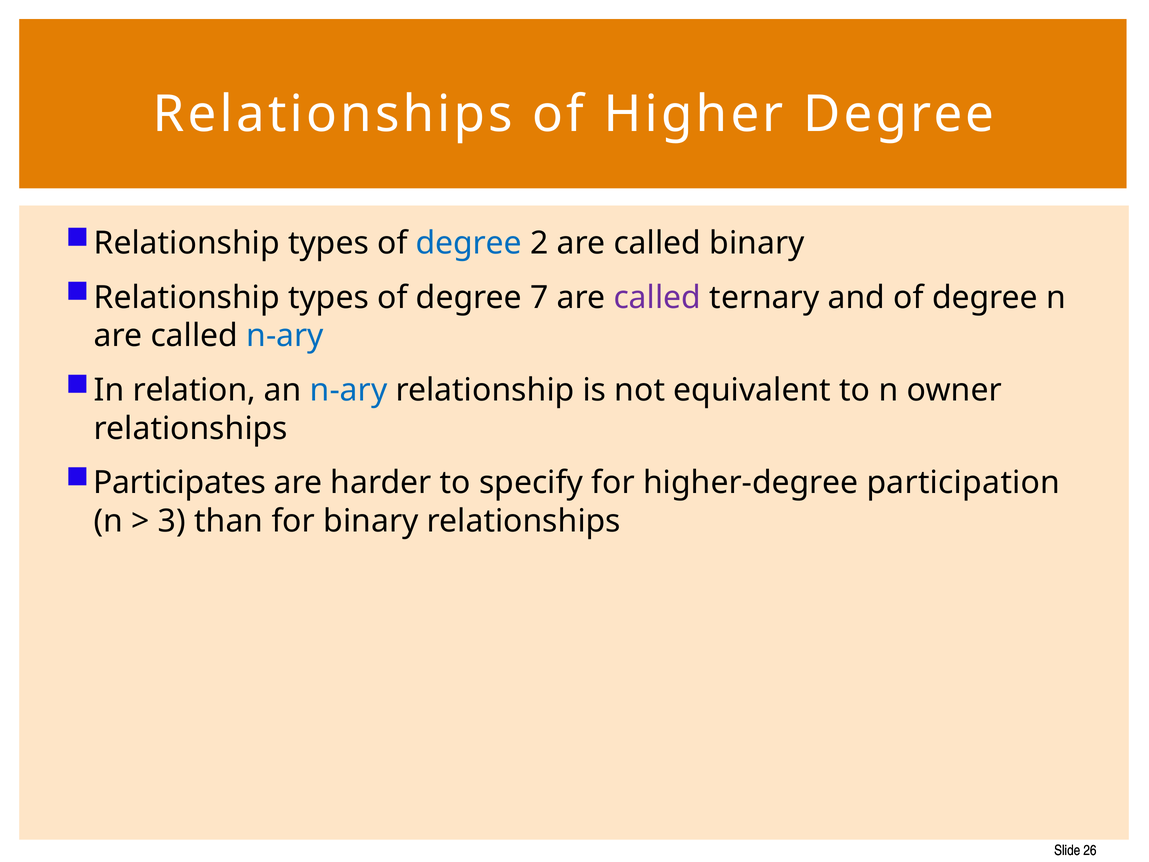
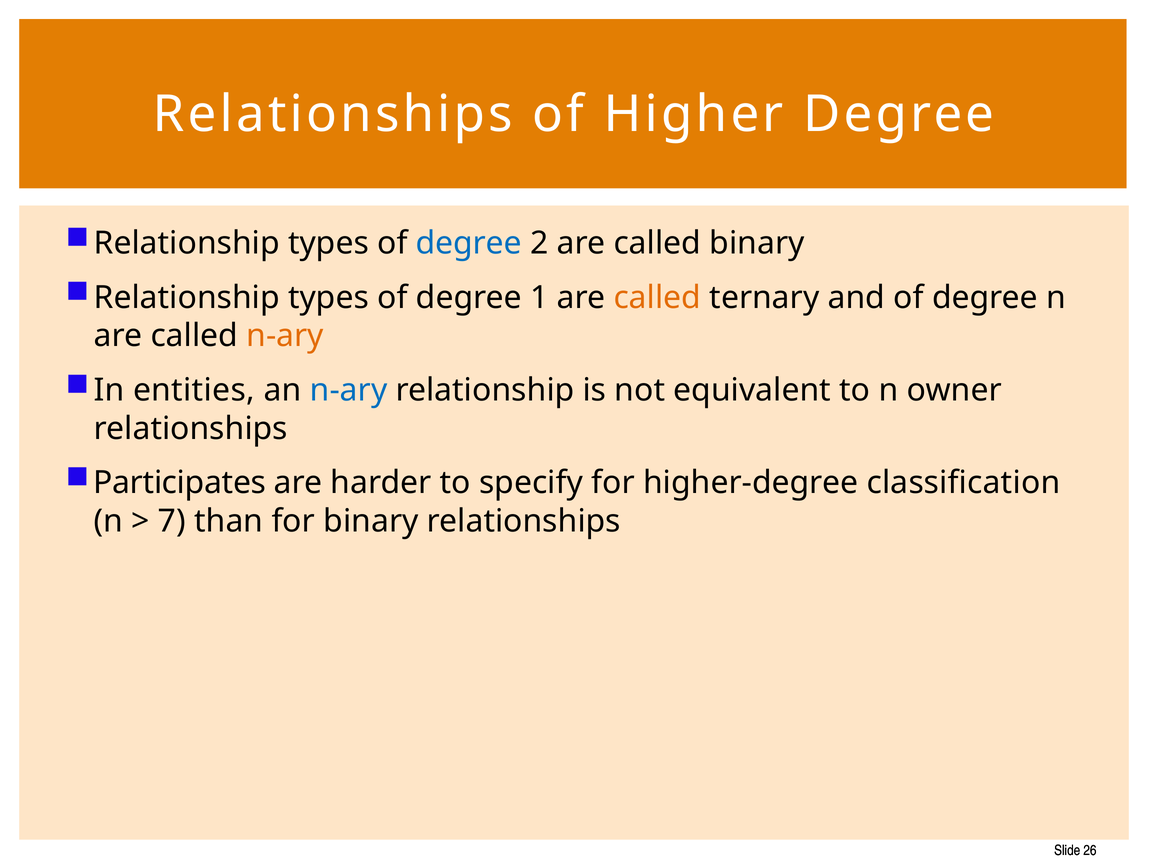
7: 7 -> 1 (539, 297)
called colour: purple -> orange (657, 297)
n-ary colour: blue -> orange (285, 336)
relation: relation -> entities (194, 390)
participation: participation -> classification (963, 483)
3: 3 -> 7 (172, 521)
